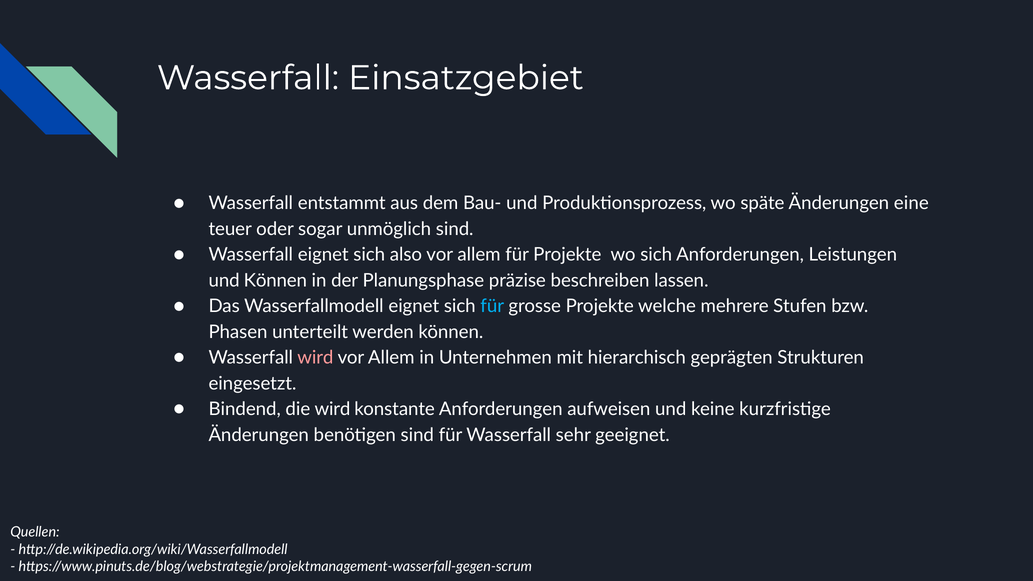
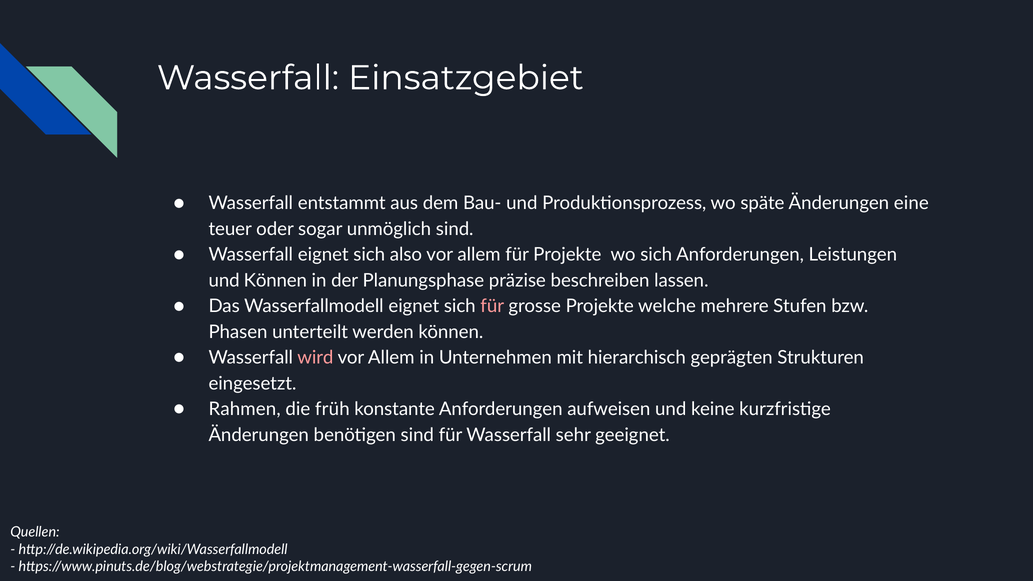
für colour: light blue -> pink (492, 306)
Bindend: Bindend -> Rahmen (245, 409)
die wird: wird -> früh (332, 409)
